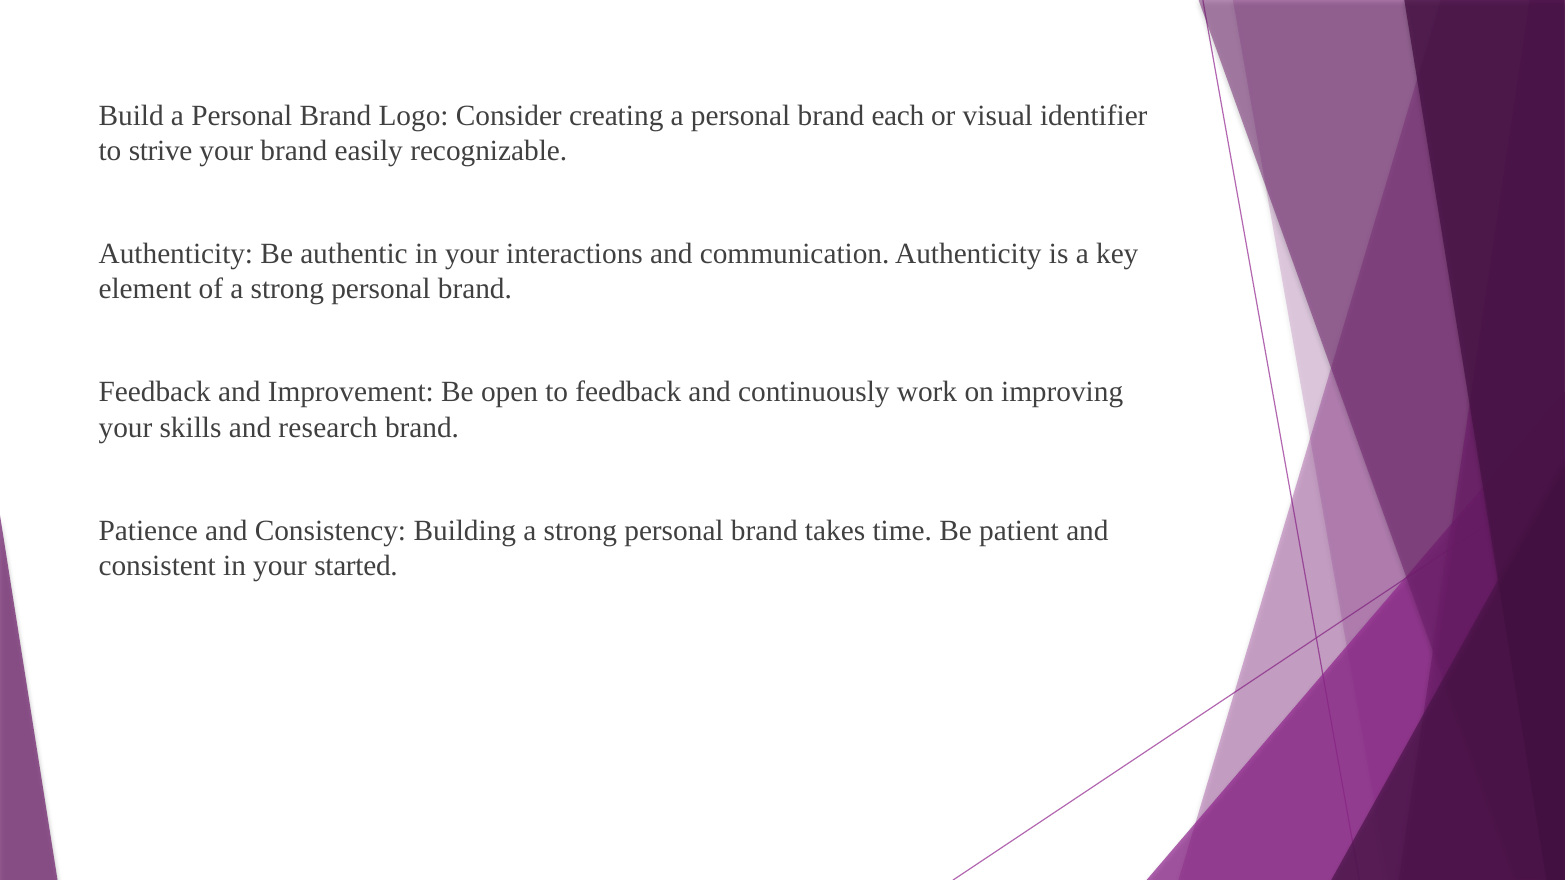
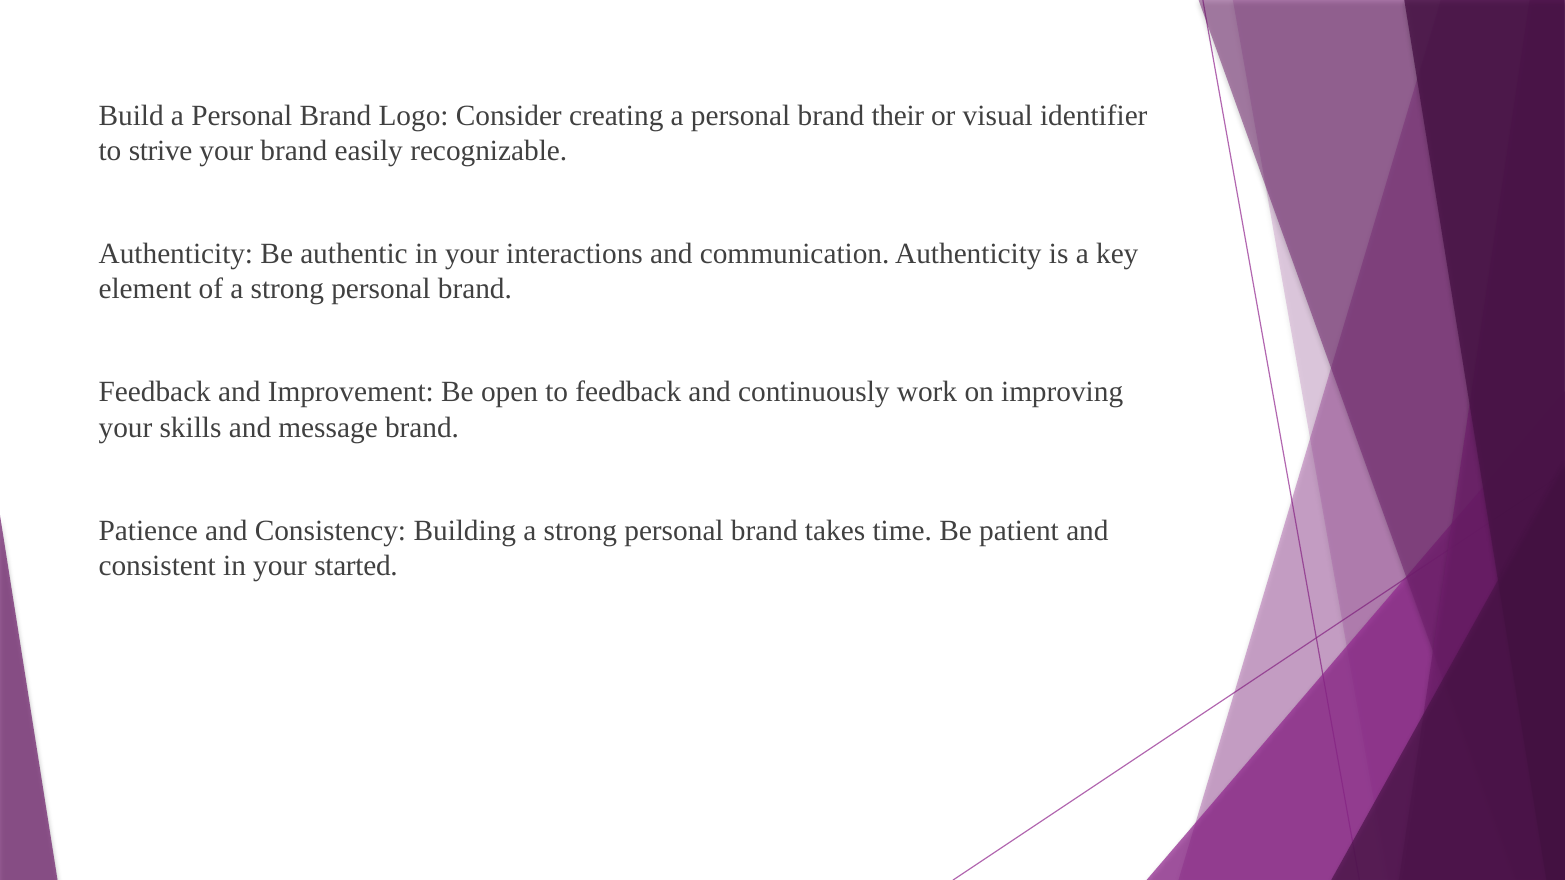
each: each -> their (898, 116)
research: research -> message (328, 428)
